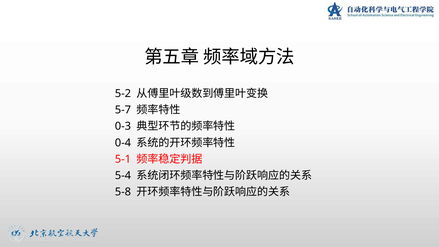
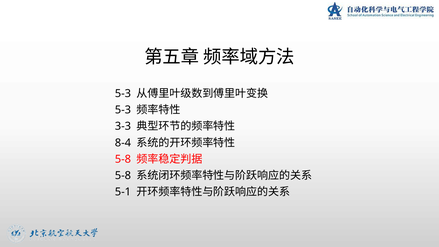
5-2: 5-2 -> 5-3 (123, 93)
5-7: 5-7 -> 5-3 (123, 110)
0-3: 0-3 -> 3-3 (123, 126)
0-4: 0-4 -> 8-4 (123, 143)
5-1: 5-1 -> 5-8 (123, 159)
5-4: 5-4 -> 5-8 (123, 176)
5-8: 5-8 -> 5-1 (123, 192)
